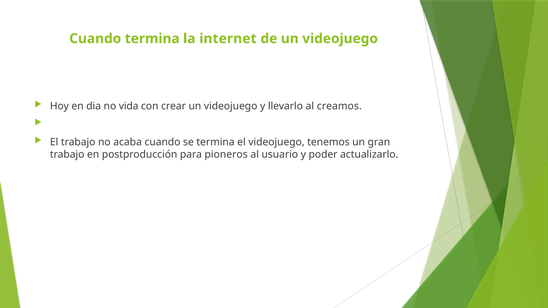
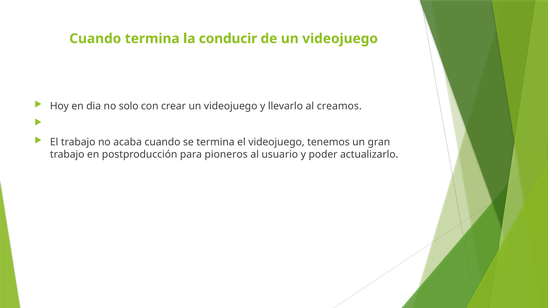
internet: internet -> conducir (228, 39)
vida: vida -> solo (129, 106)
